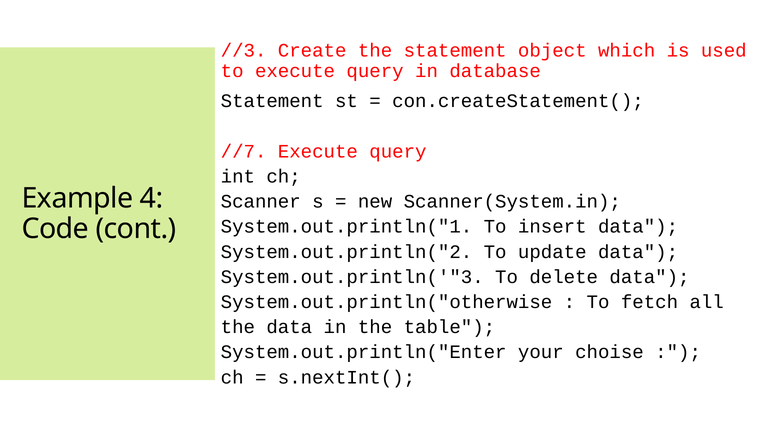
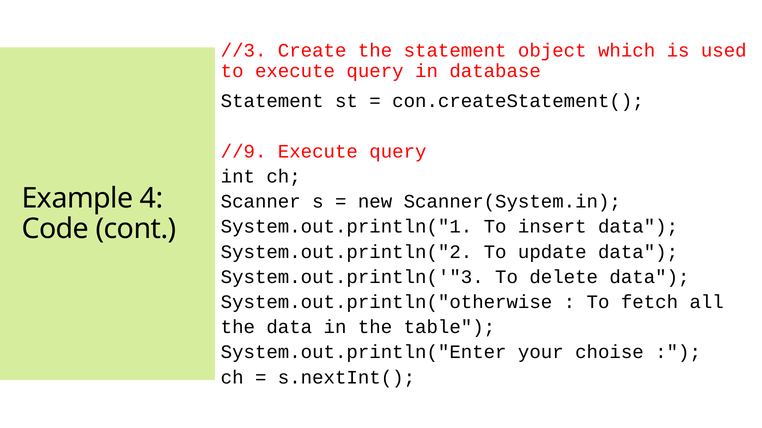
//7: //7 -> //9 (244, 152)
